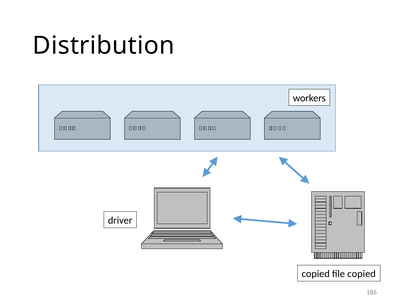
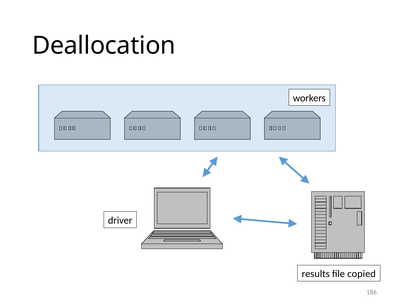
Distribution: Distribution -> Deallocation (104, 46)
copied: copied -> results (316, 275)
